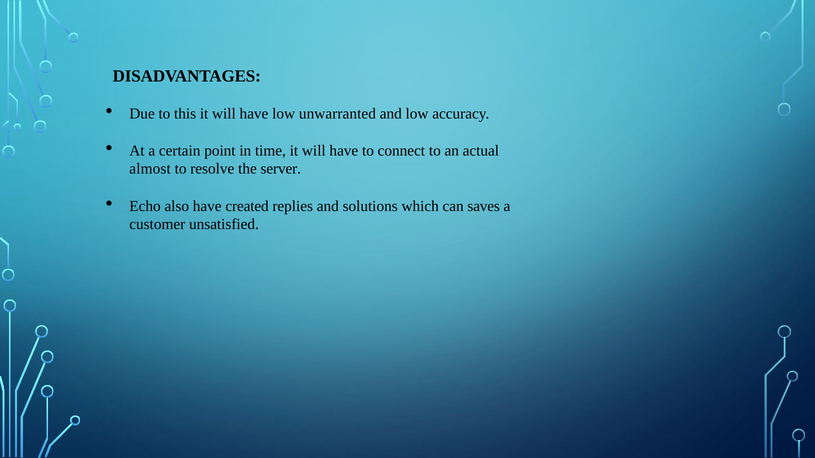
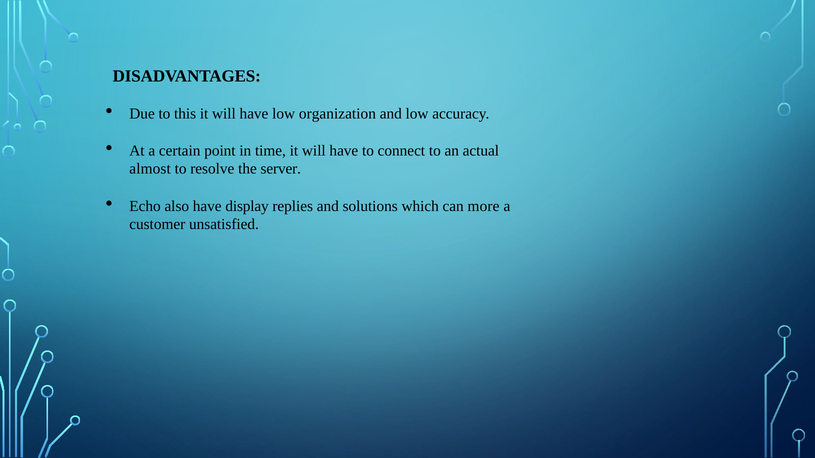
unwarranted: unwarranted -> organization (337, 114)
created: created -> display (247, 206)
saves: saves -> more (484, 206)
